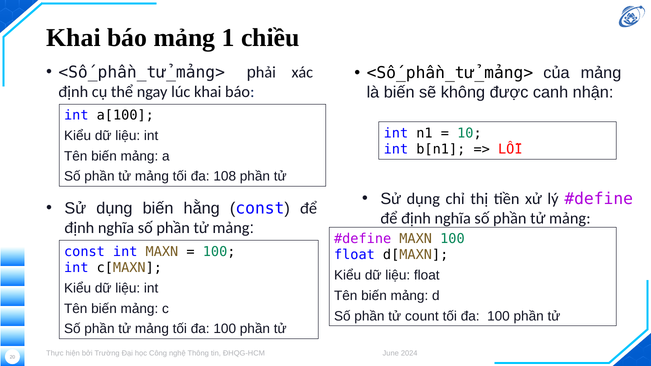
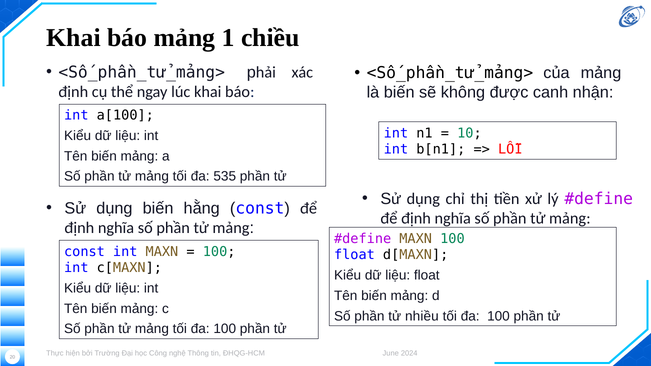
108: 108 -> 535 (225, 177)
count: count -> nhiều (422, 316)
